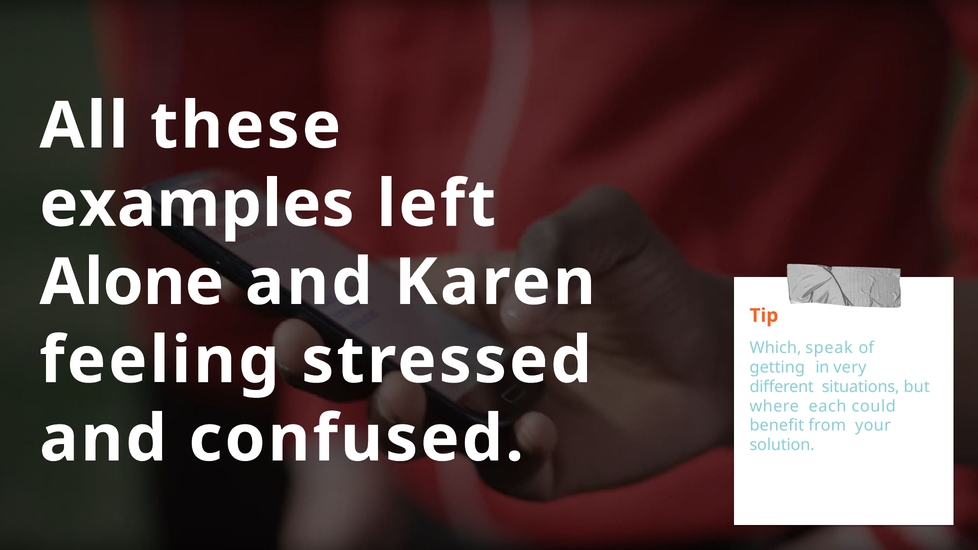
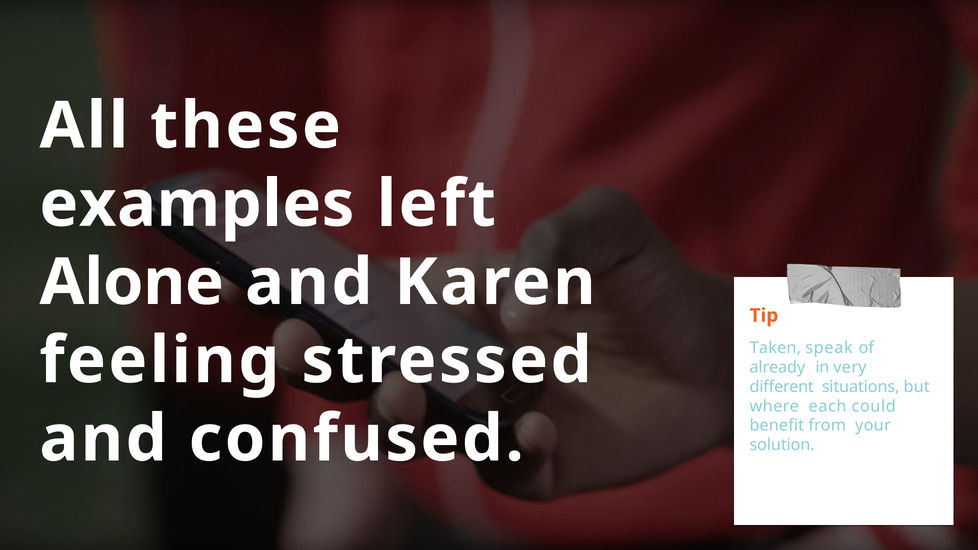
Which: Which -> Taken (775, 348)
getting: getting -> already (777, 367)
